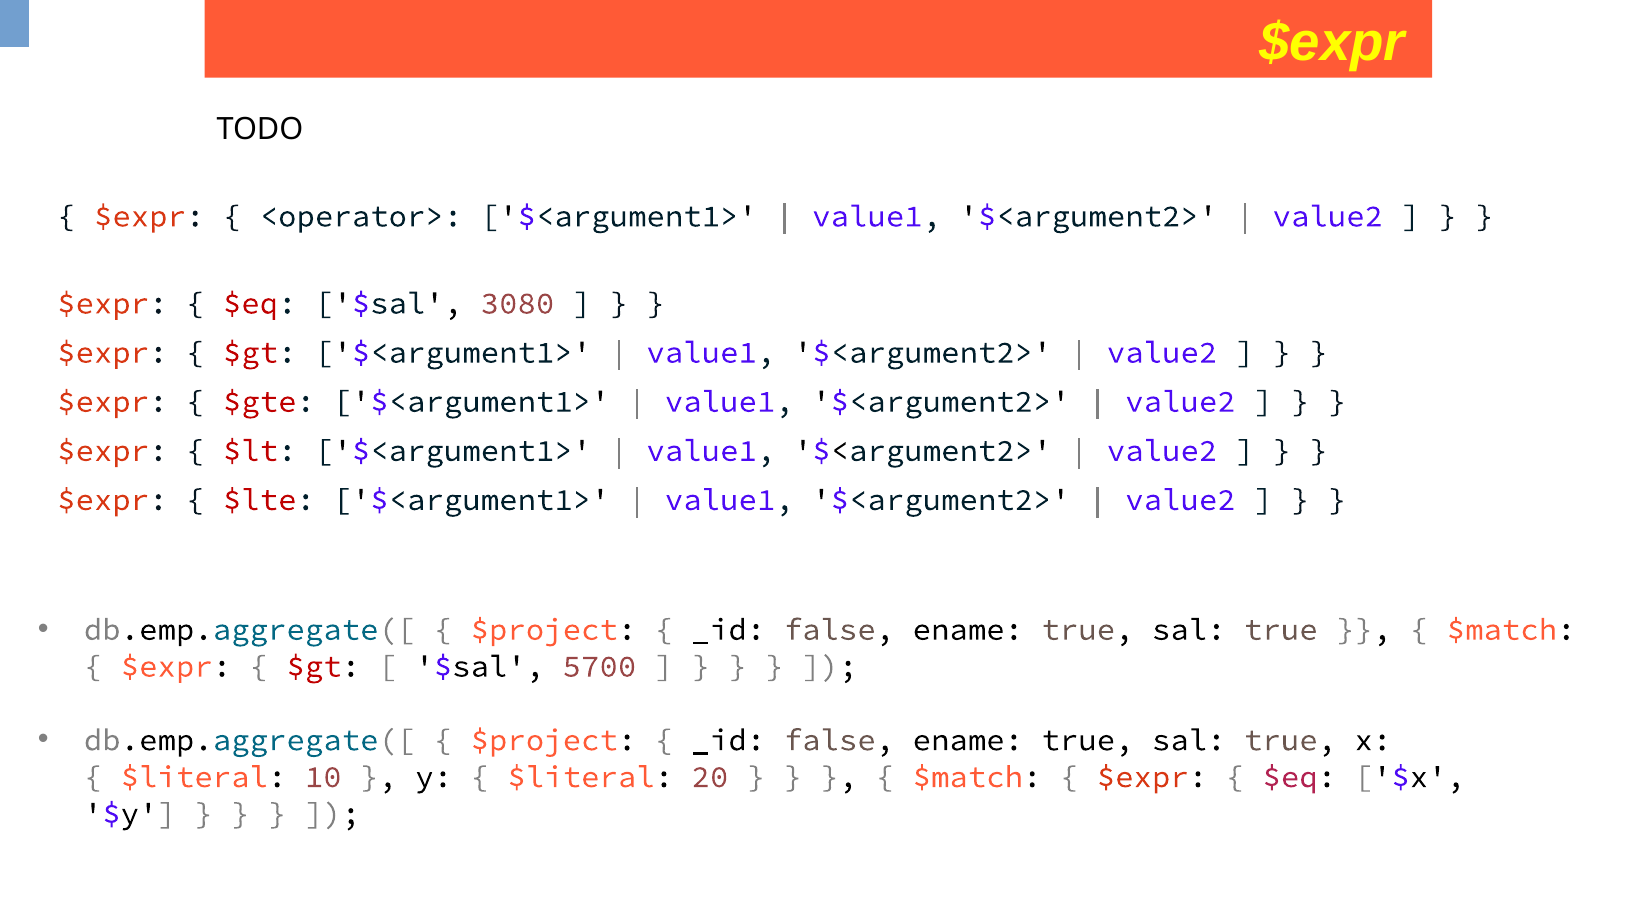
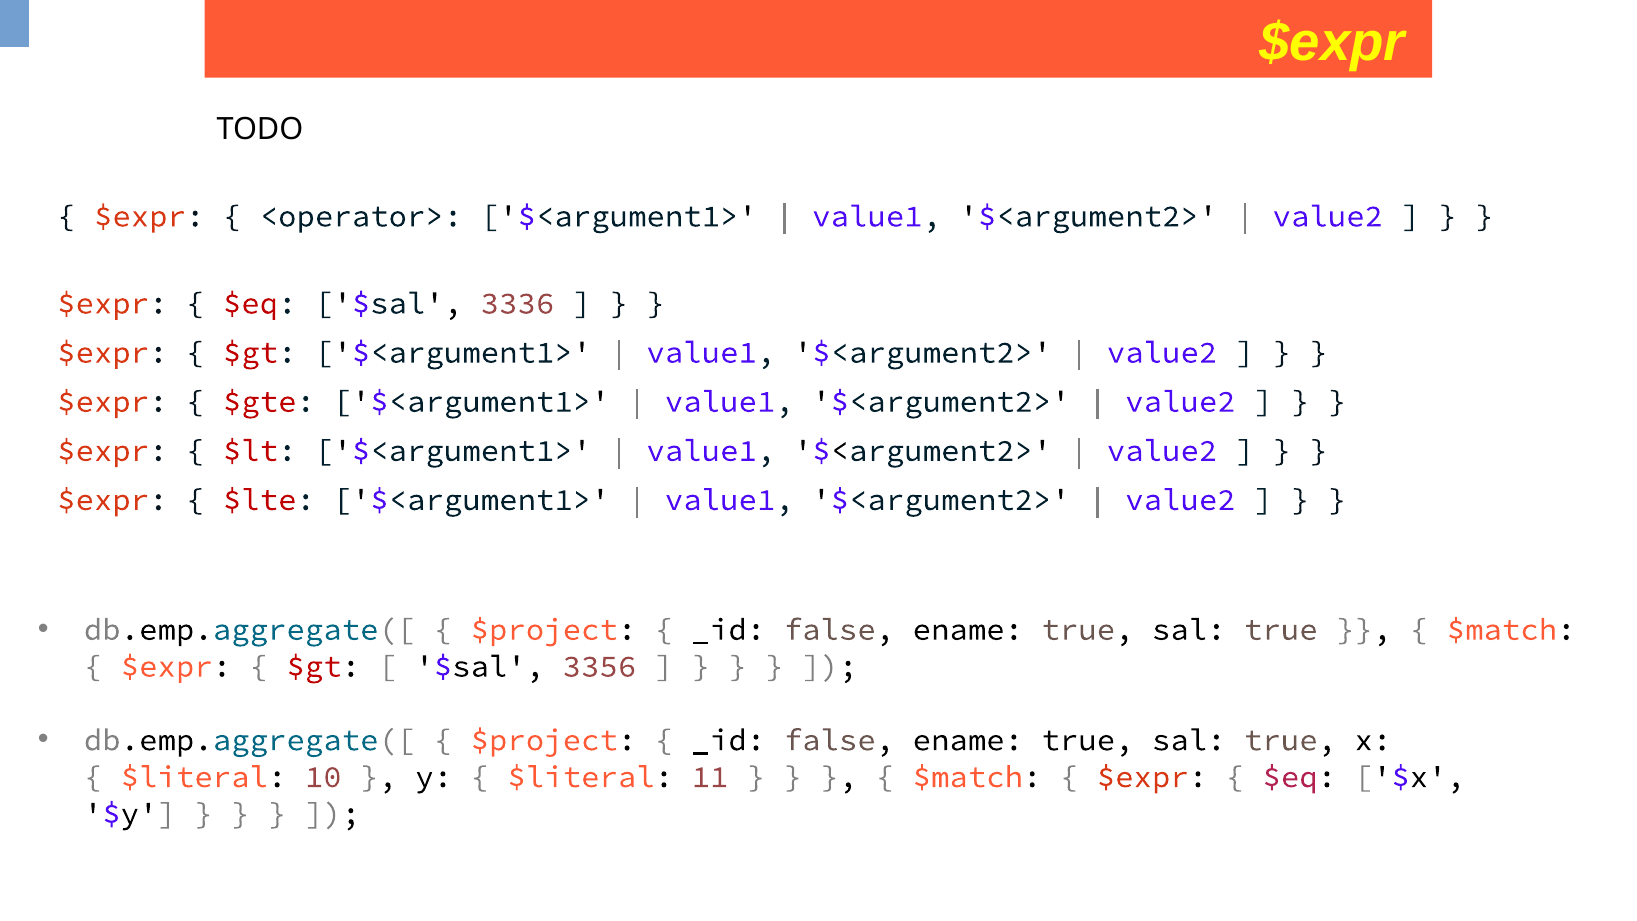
3080: 3080 -> 3336 (517, 303)
5700: 5700 -> 3356 (599, 666)
20: 20 -> 11 (710, 777)
